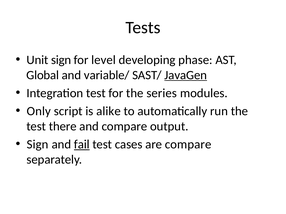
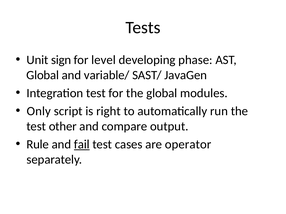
JavaGen underline: present -> none (186, 75)
the series: series -> global (162, 93)
alike: alike -> right (108, 111)
there: there -> other (63, 127)
Sign: Sign -> Rule (38, 145)
are compare: compare -> operator (188, 145)
